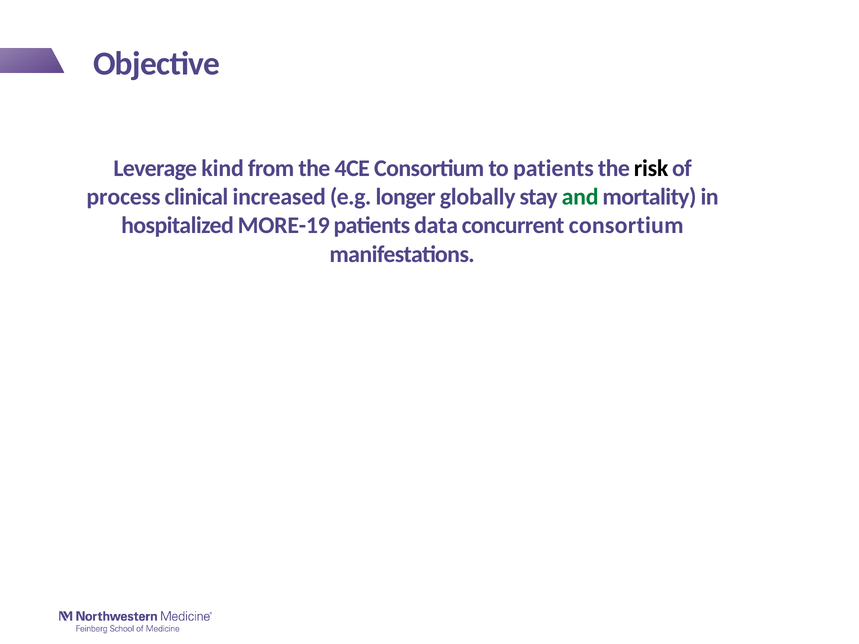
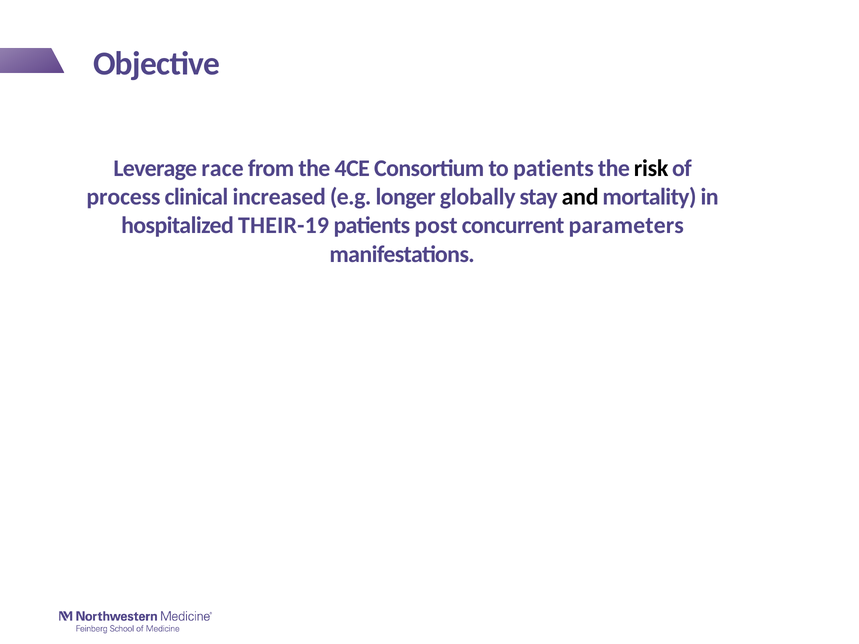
kind: kind -> race (223, 168)
and colour: green -> black (580, 197)
MORE-19: MORE-19 -> THEIR-19 (284, 226)
data: data -> post (436, 226)
concurrent consortium: consortium -> parameters (626, 226)
